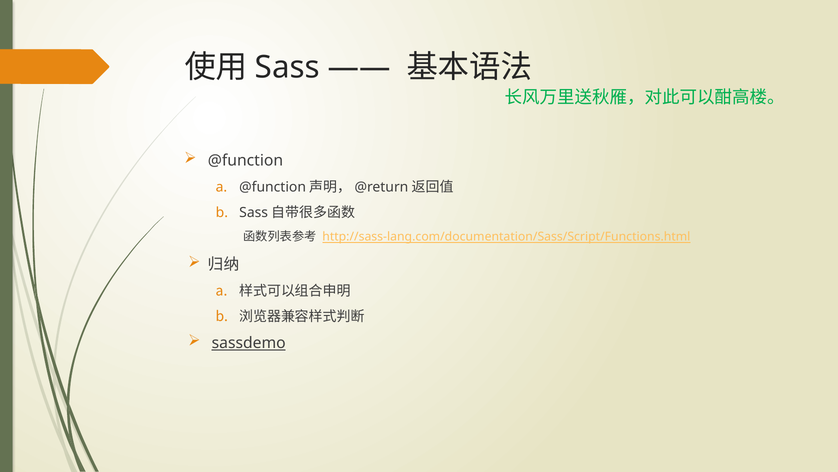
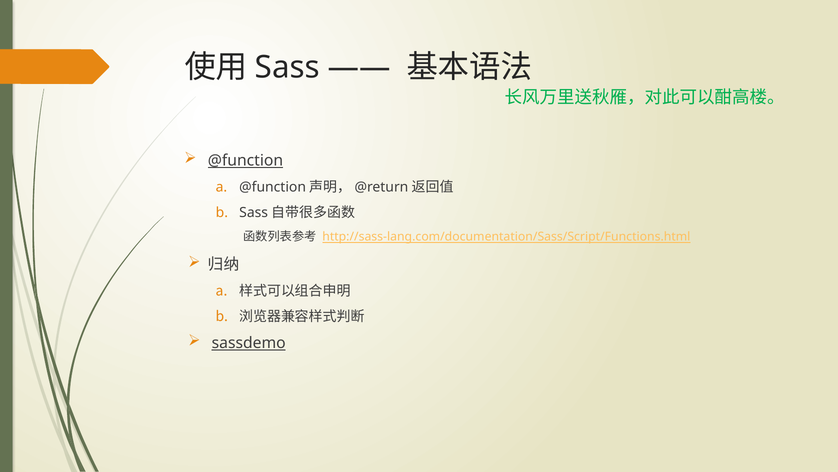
@function underline: none -> present (245, 160)
